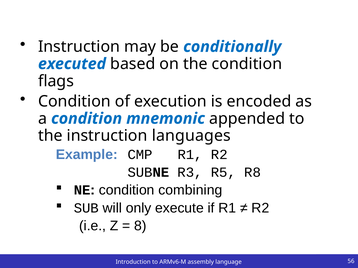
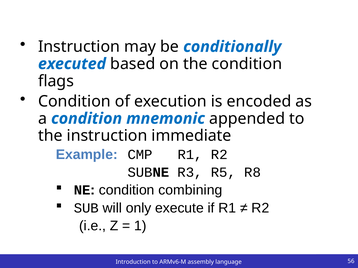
languages: languages -> immediate (191, 136)
8: 8 -> 1 (140, 226)
